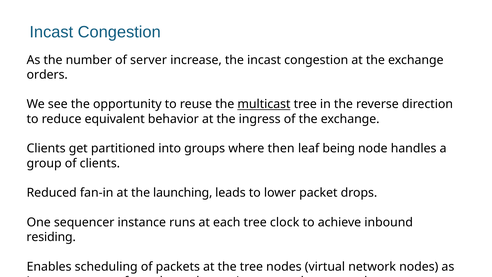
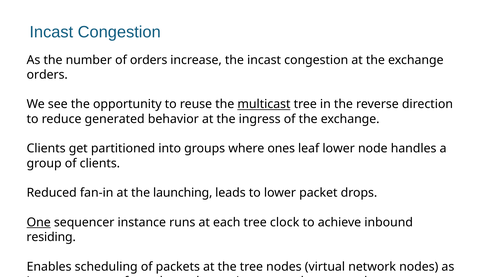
of server: server -> orders (149, 60)
equivalent: equivalent -> generated (115, 119)
then: then -> ones (281, 148)
leaf being: being -> lower (339, 148)
One underline: none -> present (39, 222)
